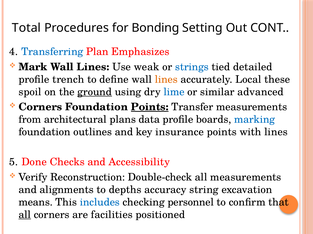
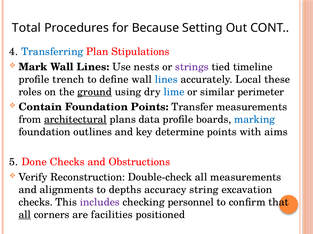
Bonding: Bonding -> Because (155, 28)
Emphasizes: Emphasizes -> Stipulations (140, 52)
weak: weak -> nests (147, 67)
strings colour: blue -> purple (192, 67)
detailed: detailed -> timeline (253, 67)
lines colour: orange -> blue (166, 80)
spoil: spoil -> roles (30, 92)
advanced: advanced -> perimeter (261, 92)
Corners: Corners -> Contain (40, 107)
Points underline: present -> none (150, 107)
architectural underline: none -> present (75, 120)
insurance: insurance -> determine (180, 132)
with lines: lines -> aims (276, 132)
Accessibility: Accessibility -> Obstructions (139, 163)
means: means -> checks (36, 203)
includes colour: blue -> purple (100, 203)
